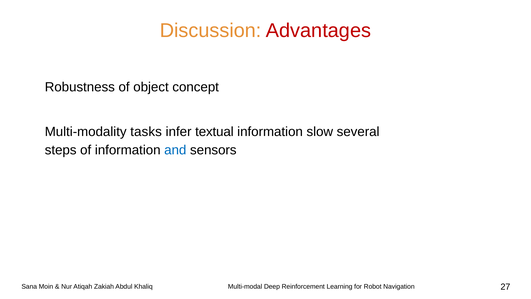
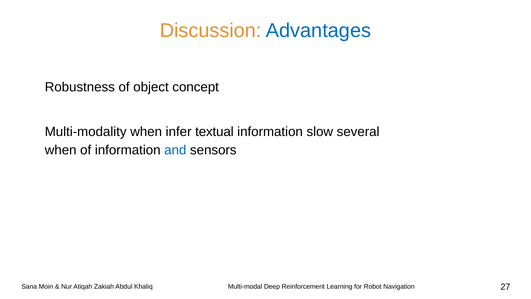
Advantages colour: red -> blue (318, 31)
Multi-modality tasks: tasks -> when (146, 132)
steps: steps -> when (61, 150)
